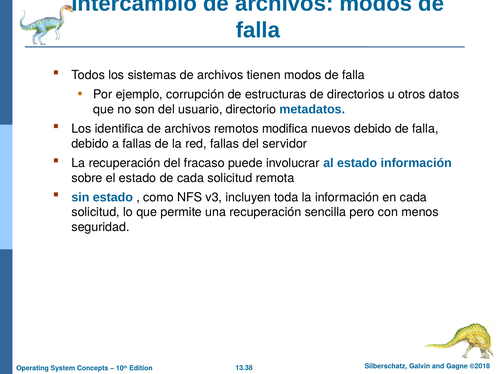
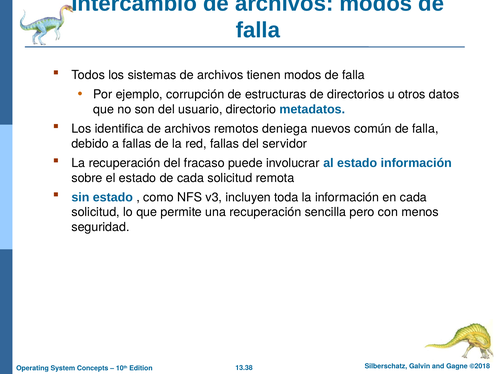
modifica: modifica -> deniega (285, 129)
nuevos debido: debido -> común (373, 129)
